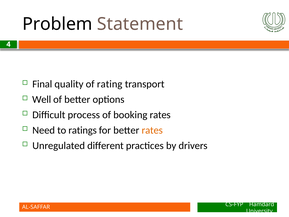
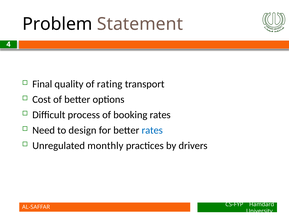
Well: Well -> Cost (42, 99)
ratings: ratings -> design (82, 130)
rates colour: orange -> blue (152, 130)
different: different -> monthly (105, 145)
